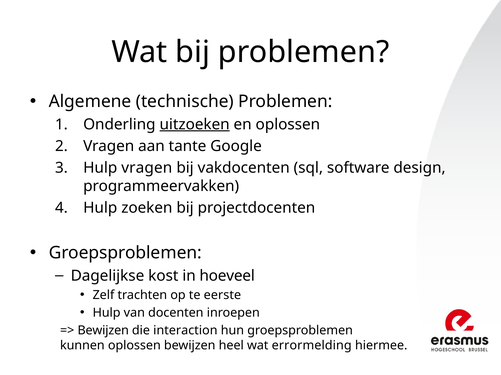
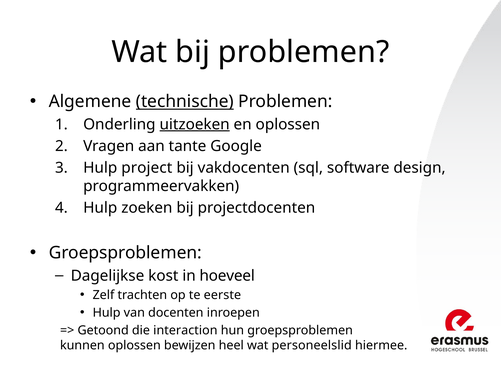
technische underline: none -> present (185, 102)
Hulp vragen: vragen -> project (147, 168)
Bewijzen: Bewijzen -> Getoond (103, 331)
errormelding: errormelding -> personeelslid (312, 346)
